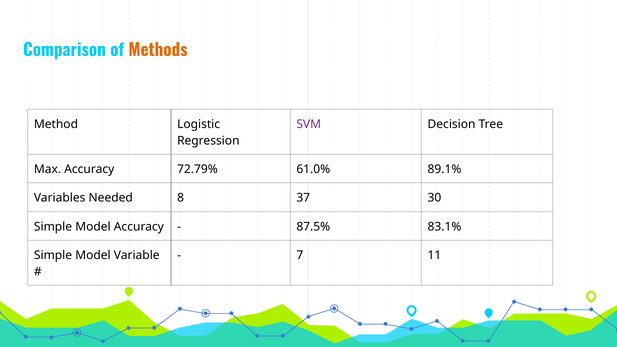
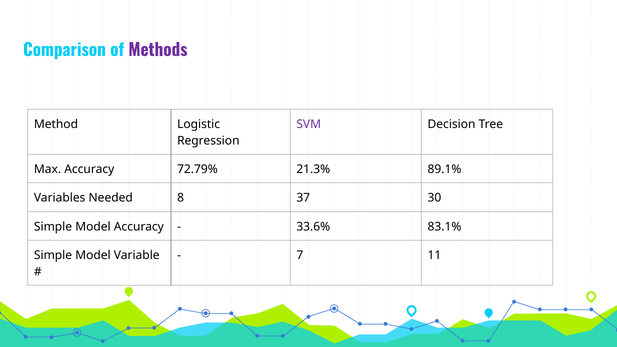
Methods colour: orange -> purple (158, 50)
61.0%: 61.0% -> 21.3% (313, 169)
87.5%: 87.5% -> 33.6% (313, 227)
